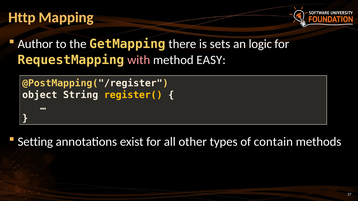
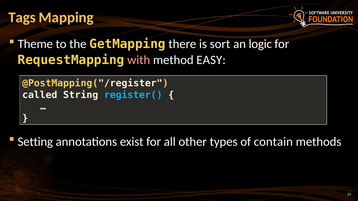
Http: Http -> Tags (22, 17)
Author: Author -> Theme (35, 44)
sets: sets -> sort (220, 44)
object: object -> called (40, 95)
register( colour: yellow -> light blue (133, 95)
